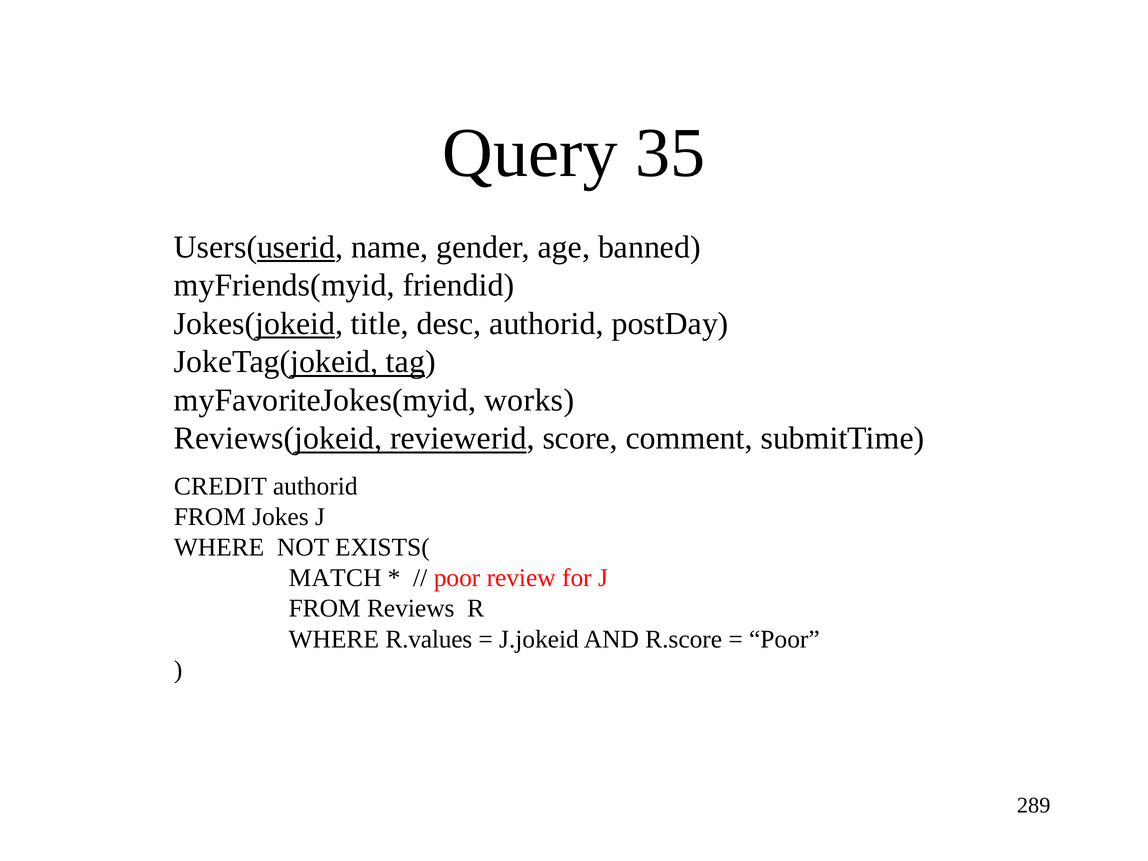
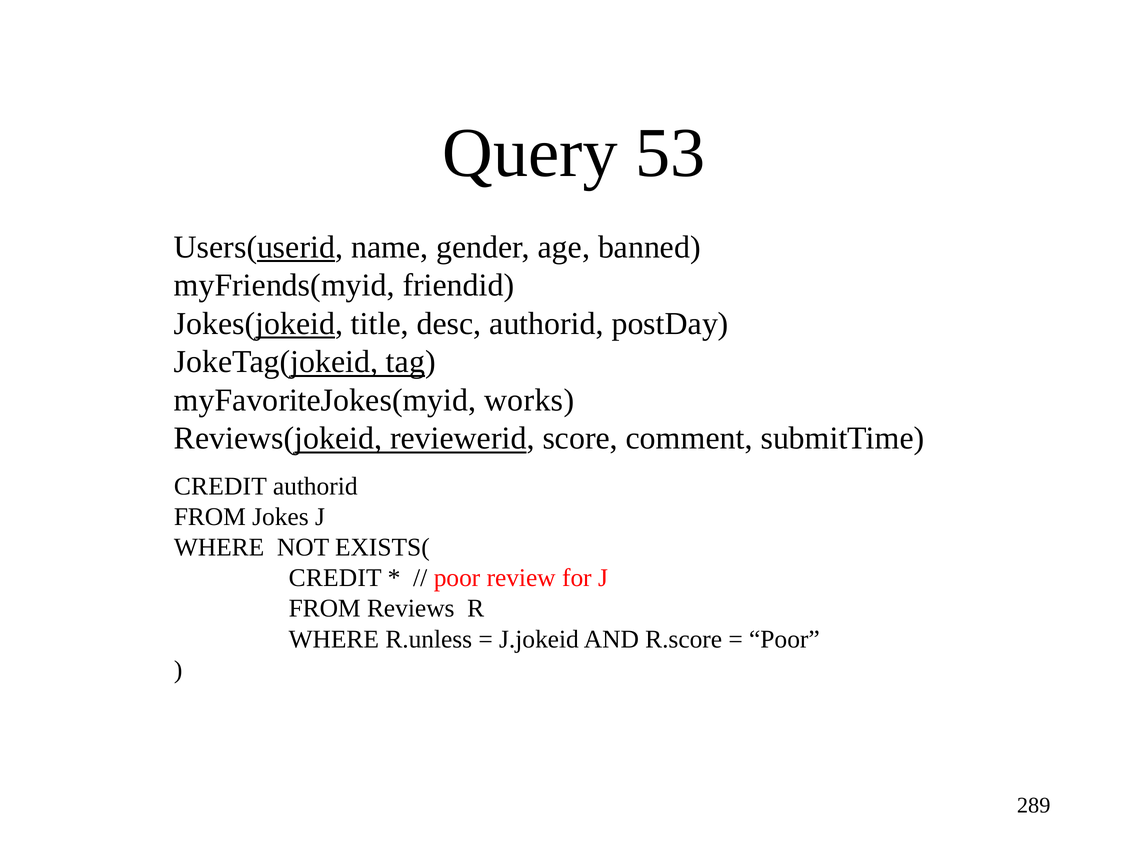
35: 35 -> 53 (670, 153)
MATCH: MATCH -> CREDIT (335, 578)
R.values: R.values -> R.unless (429, 639)
